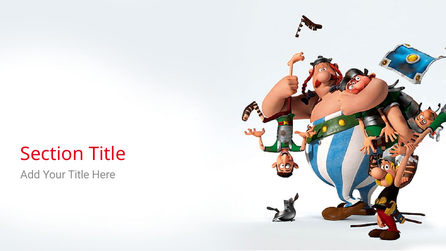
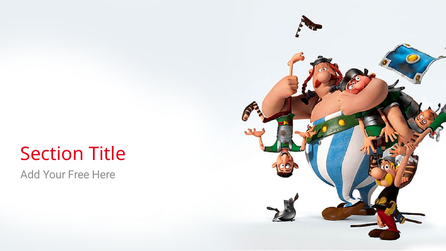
Your Title: Title -> Free (79, 175)
